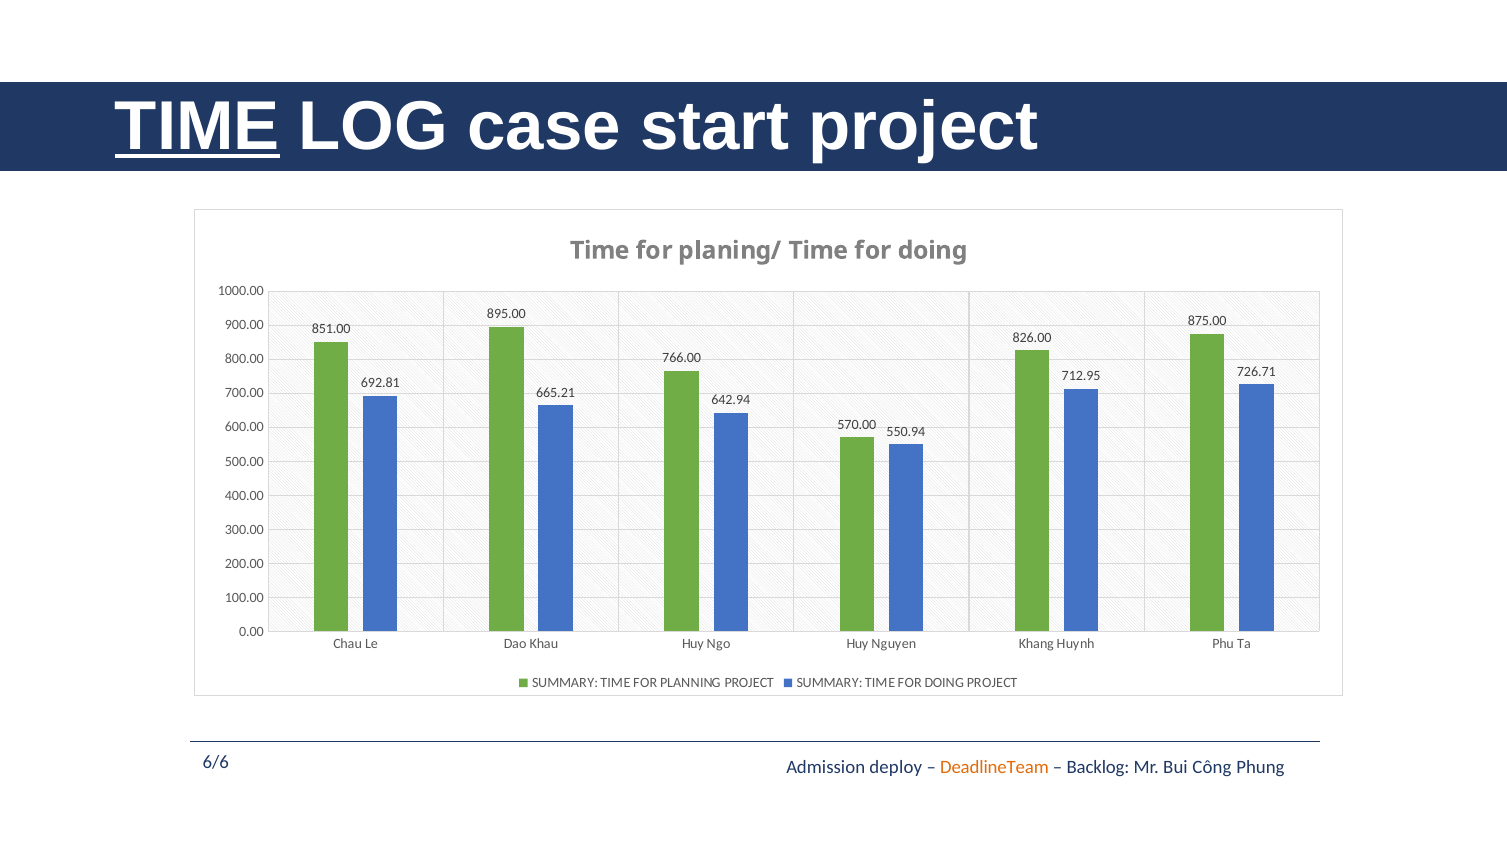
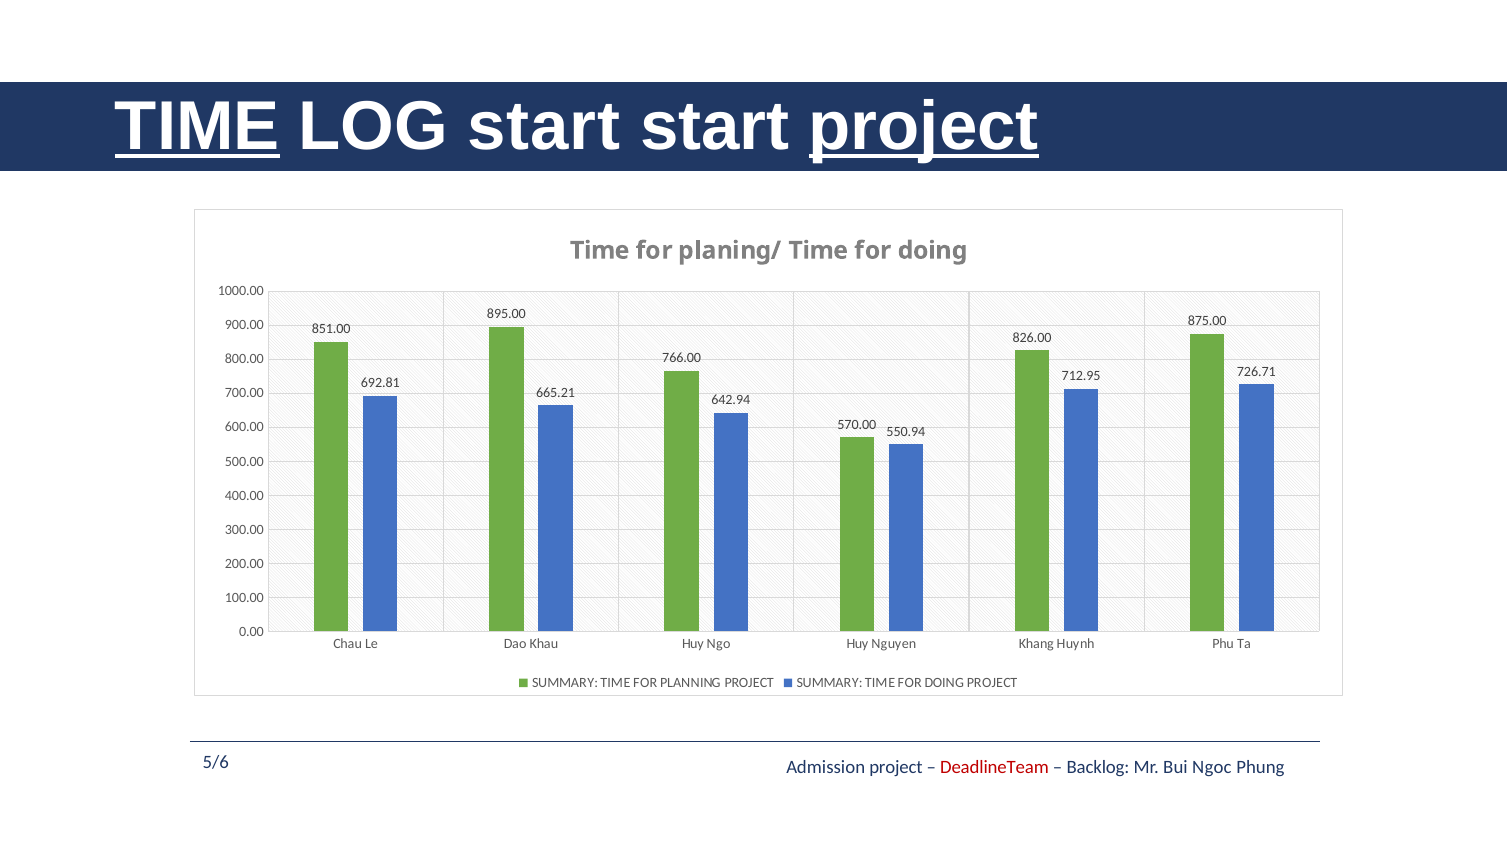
LOG case: case -> start (544, 127)
project underline: none -> present (924, 127)
6/6: 6/6 -> 5/6 (216, 762)
Admission deploy: deploy -> project (896, 767)
DeadlineTeam colour: orange -> red (994, 767)
Công: Công -> Ngoc (1212, 767)
